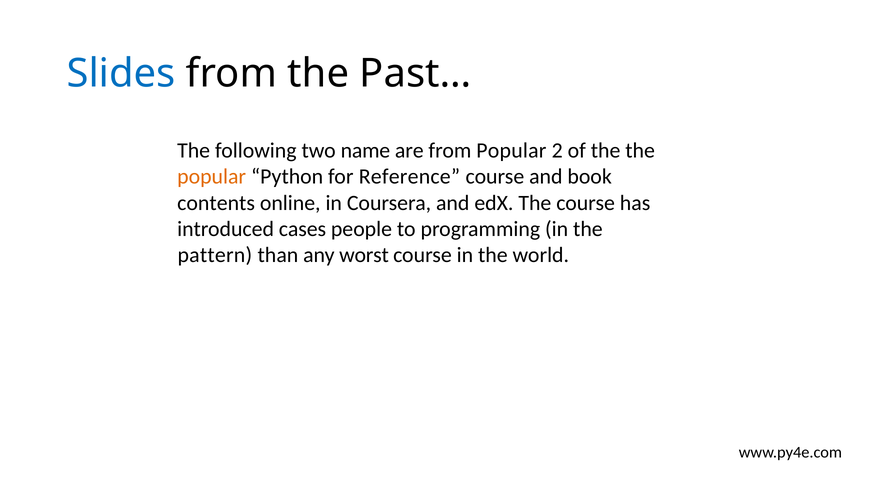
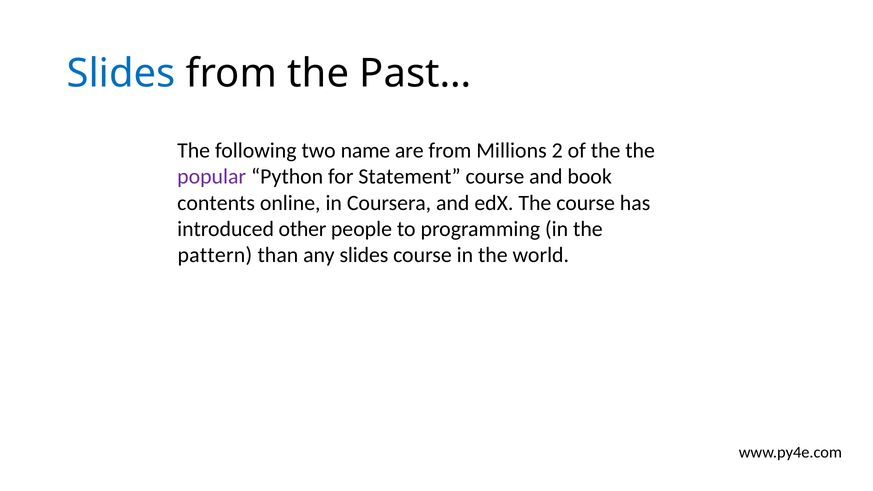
from Popular: Popular -> Millions (511, 151)
popular colour: orange -> purple (212, 177)
Reference: Reference -> Statement (410, 177)
cases: cases -> other (303, 229)
any worst: worst -> slides (364, 255)
